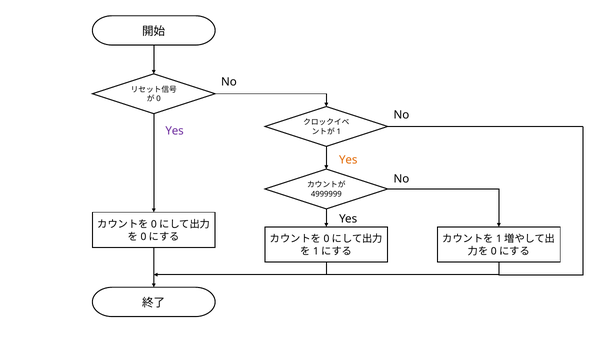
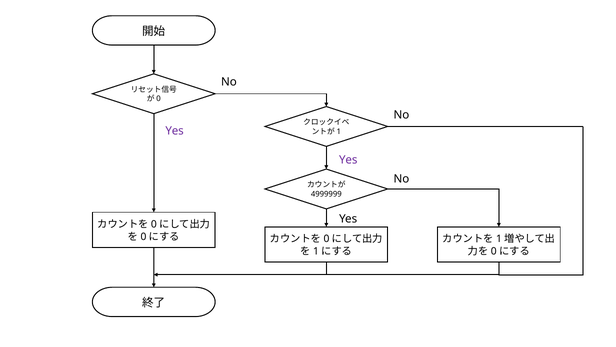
Yes colour: orange -> purple (348, 160)
